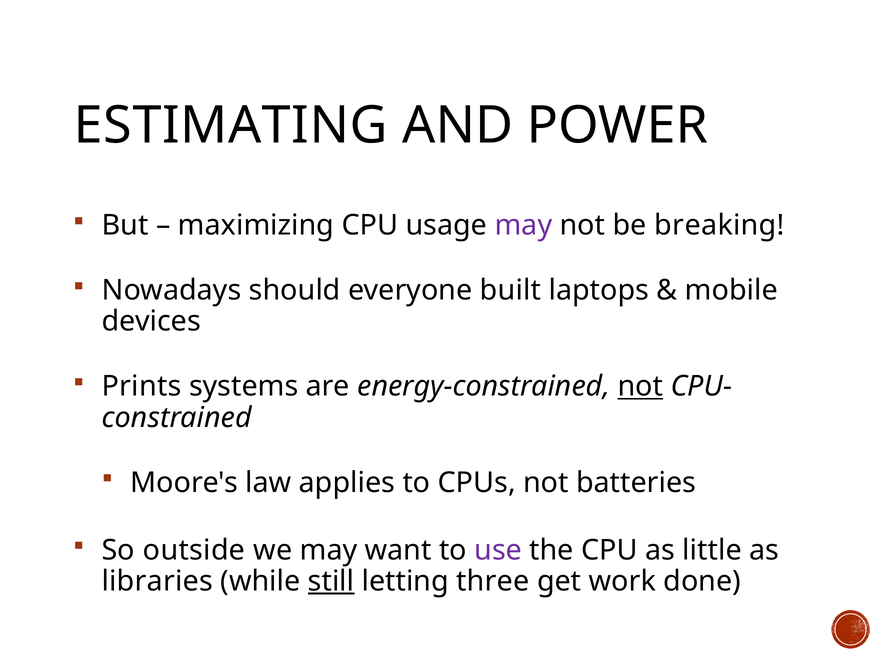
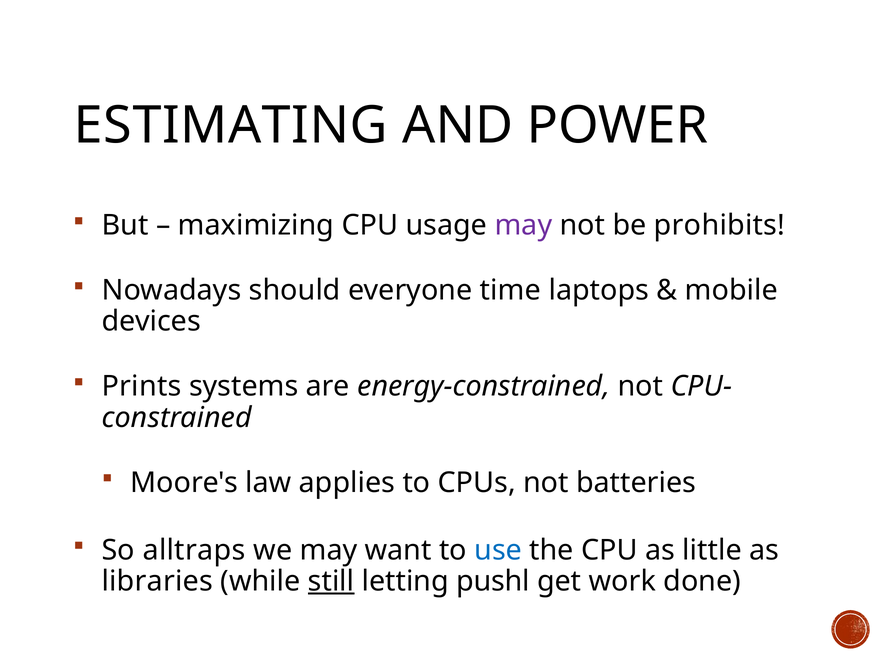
breaking: breaking -> prohibits (720, 225)
built: built -> time (510, 290)
not underline: present -> none (640, 387)
outside: outside -> alltraps (194, 550)
use colour: purple -> blue (498, 550)
three: three -> pushl (493, 581)
